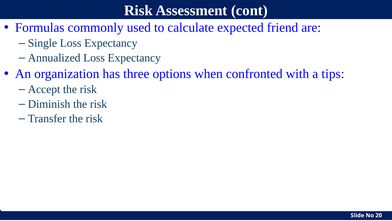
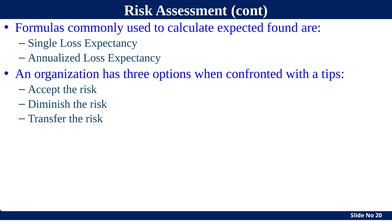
friend: friend -> found (282, 28)
